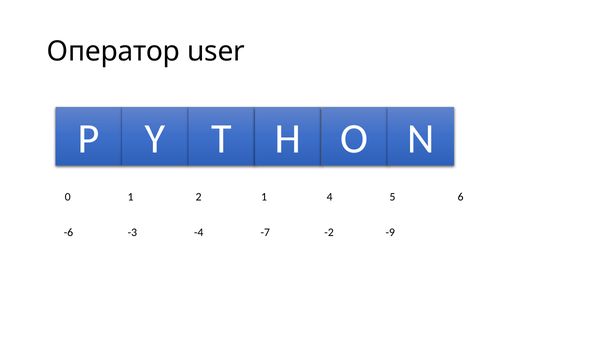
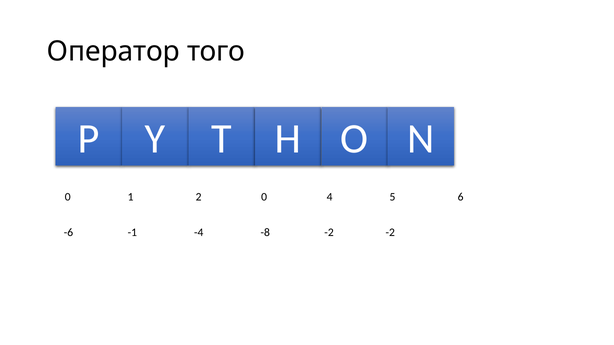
user: user -> того (216, 52)
2 1: 1 -> 0 (264, 197)
-3: -3 -> -1 (132, 233)
-7: -7 -> -8 (265, 233)
-2 -9: -9 -> -2 (390, 233)
